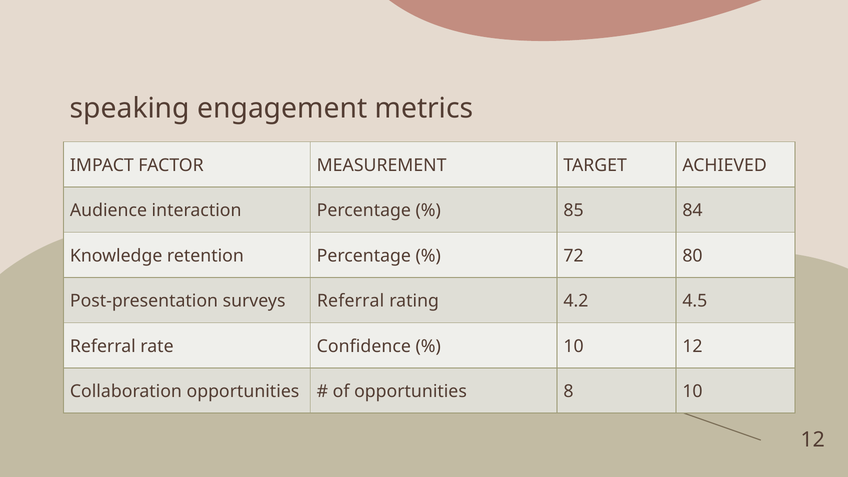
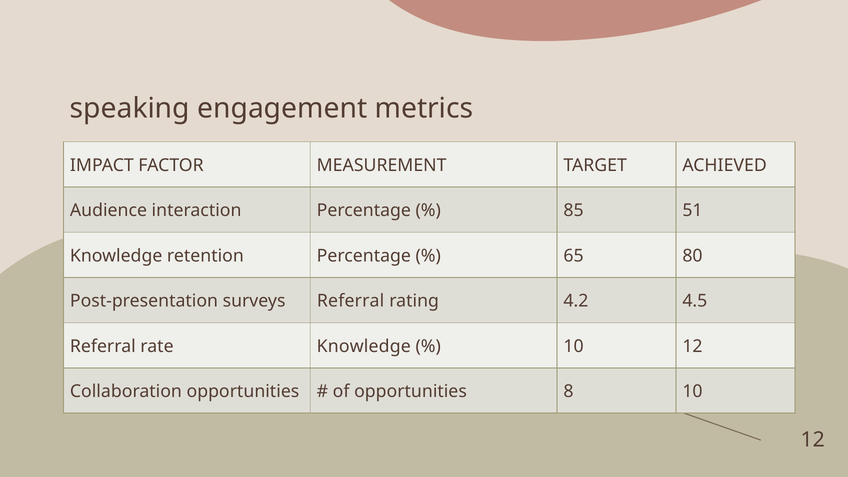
84: 84 -> 51 (692, 211)
72: 72 -> 65 (574, 256)
rate Confidence: Confidence -> Knowledge (364, 346)
